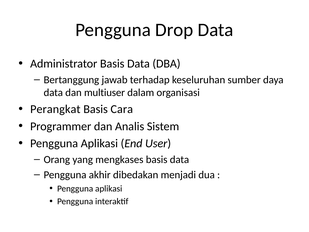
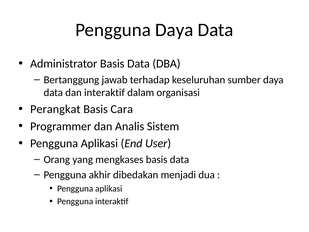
Pengguna Drop: Drop -> Daya (174, 30)
dan multiuser: multiuser -> interaktif (104, 93)
